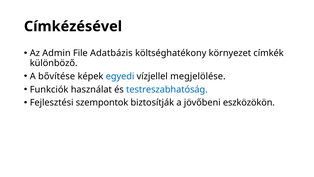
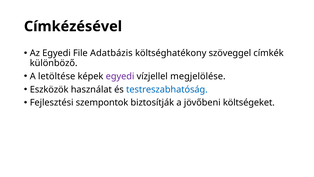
Az Admin: Admin -> Egyedi (57, 53)
környezet: környezet -> szöveggel (230, 53)
bővítése: bővítése -> letöltése (57, 76)
egyedi colour: blue -> purple (120, 76)
Funkciók: Funkciók -> Eszközök (49, 89)
eszközökön: eszközökön -> költségeket (249, 102)
